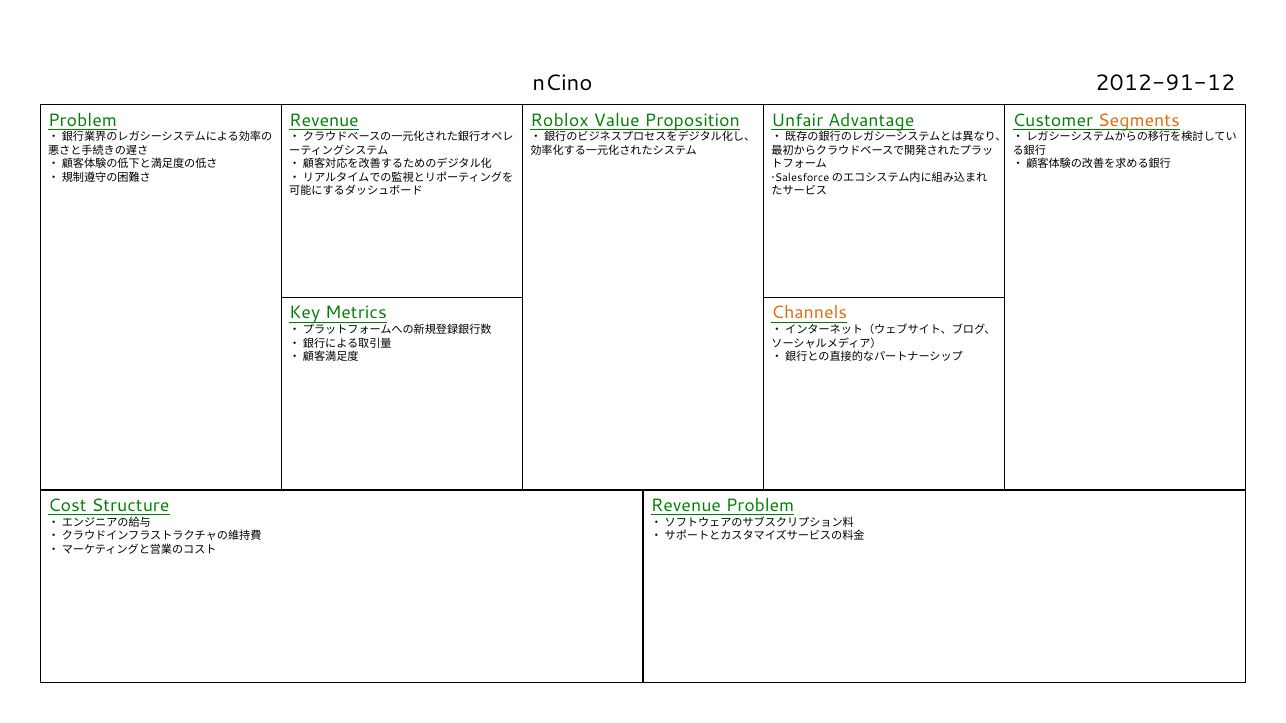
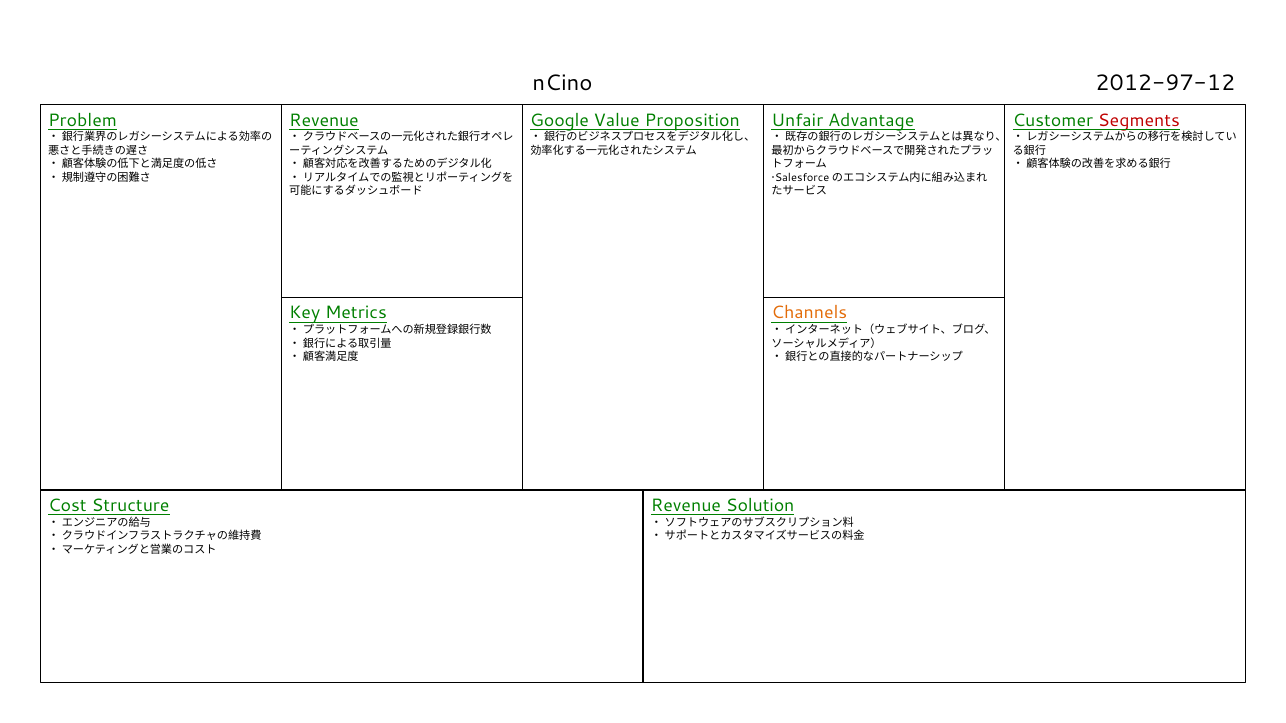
2012-91-12: 2012-91-12 -> 2012-97-12 (1165, 83)
Roblox: Roblox -> Google (560, 120)
Segments colour: orange -> red (1139, 120)
Revenue Problem: Problem -> Solution (760, 506)
